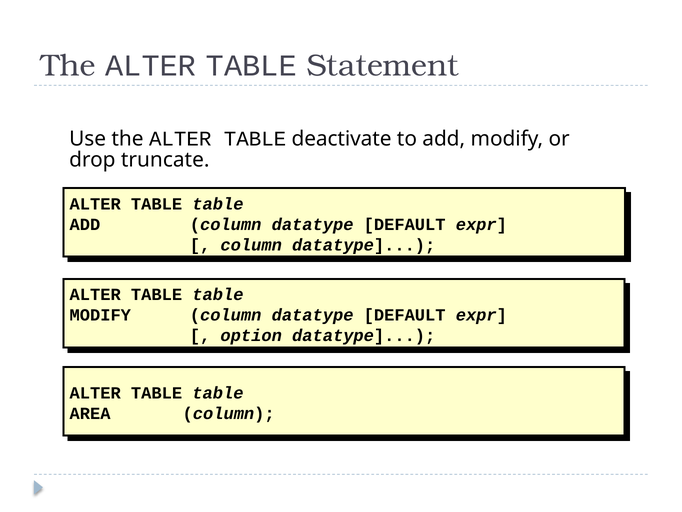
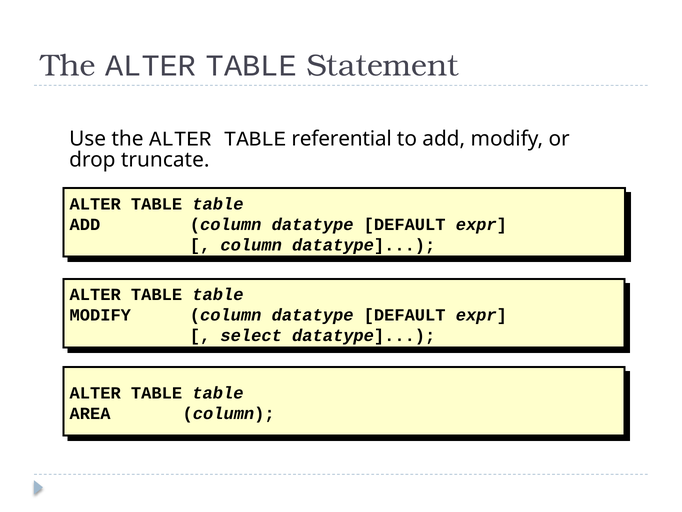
deactivate: deactivate -> referential (342, 139)
option: option -> select (251, 335)
